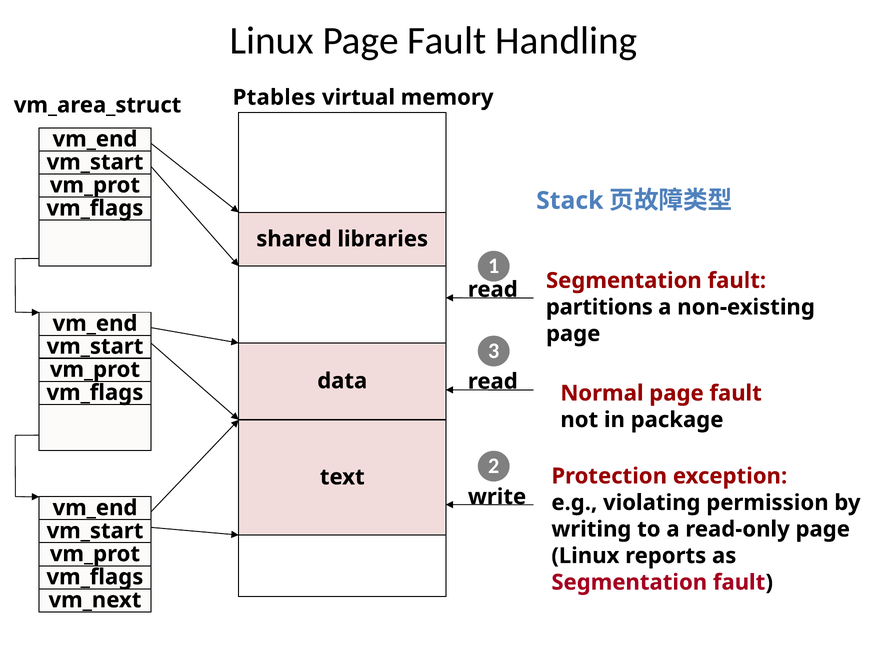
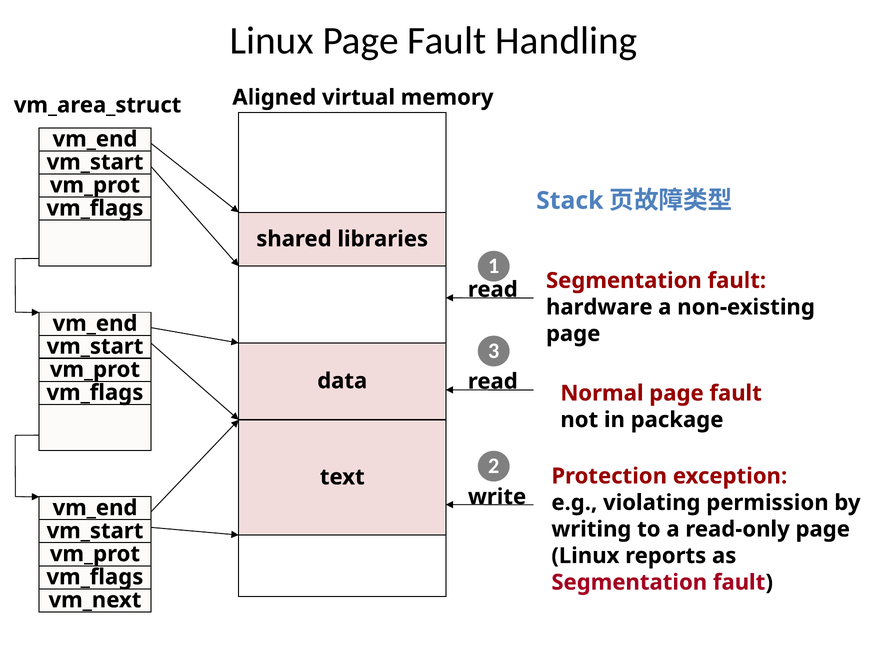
Ptables: Ptables -> Aligned (274, 98)
partitions: partitions -> hardware (599, 307)
